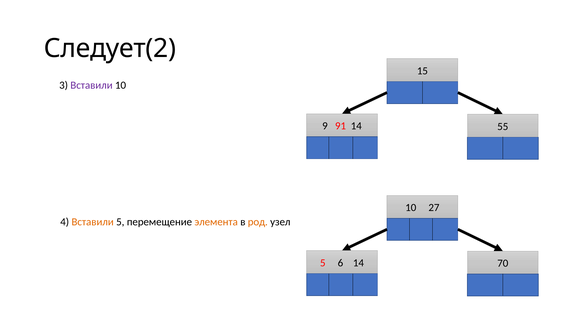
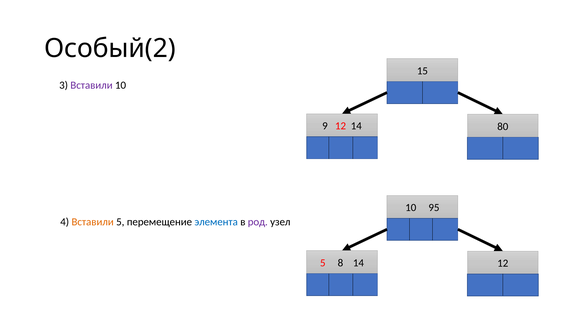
Следует(2: Следует(2 -> Особый(2 (110, 49)
9 91: 91 -> 12 (341, 126)
55: 55 -> 80 (503, 126)
27: 27 -> 95 (434, 208)
элемента colour: orange -> blue (216, 222)
род colour: orange -> purple (258, 222)
6: 6 -> 8 (340, 263)
14 70: 70 -> 12 (503, 263)
